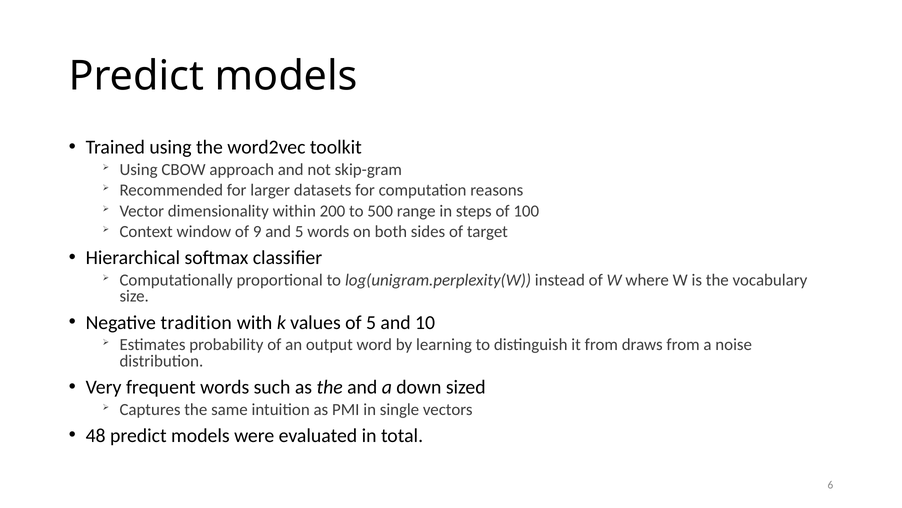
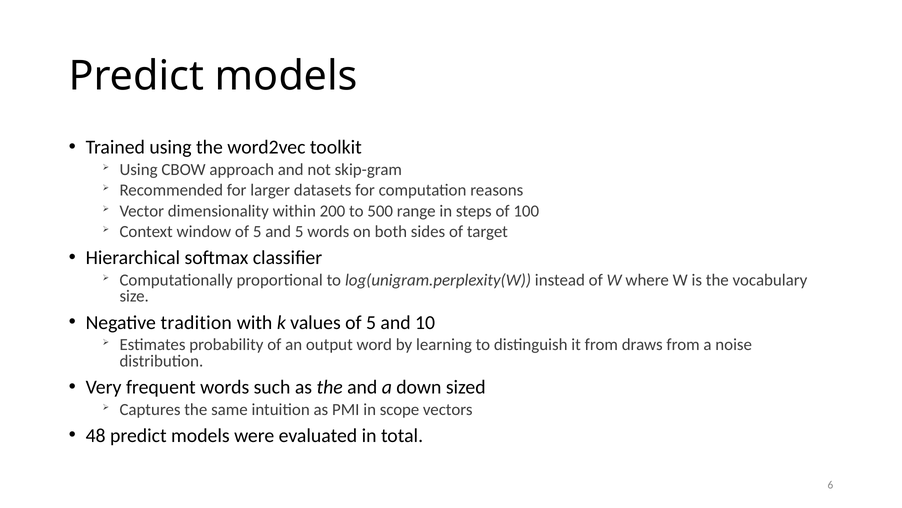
window of 9: 9 -> 5 (257, 231)
single: single -> scope (400, 409)
